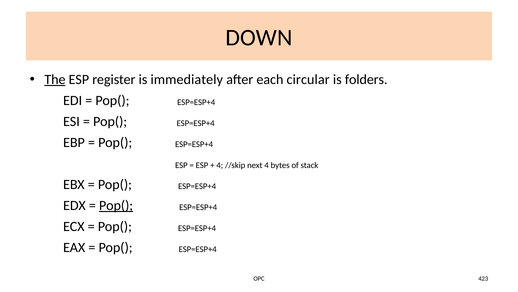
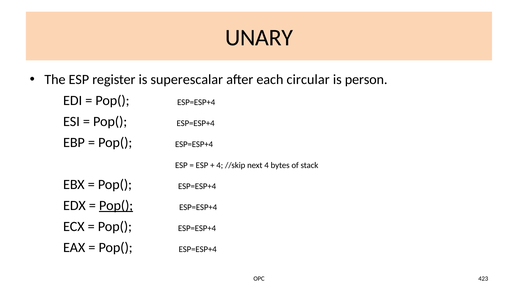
DOWN: DOWN -> UNARY (259, 38)
The underline: present -> none (55, 79)
immediately: immediately -> superescalar (187, 79)
folders: folders -> person (366, 79)
